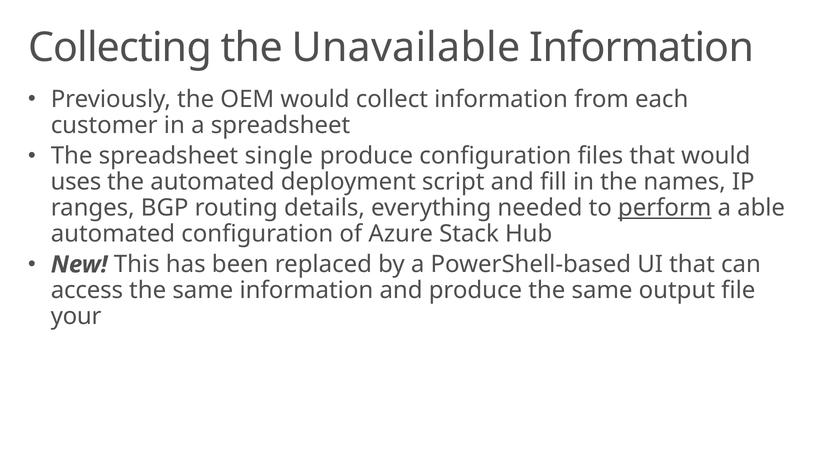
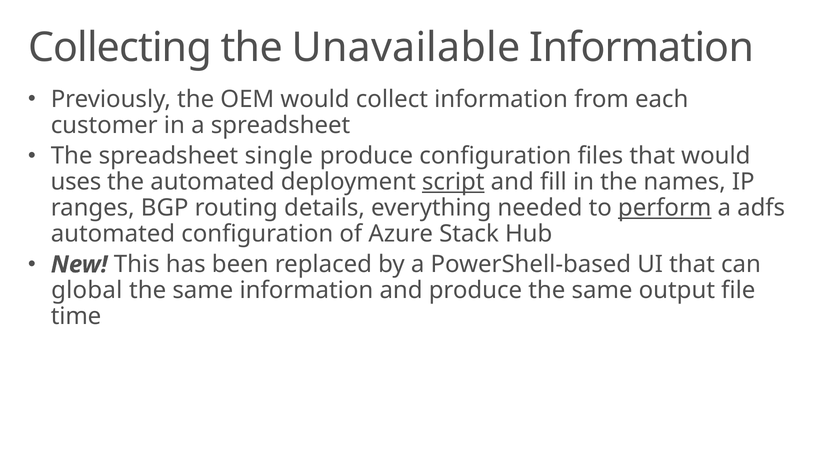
script underline: none -> present (453, 182)
able: able -> adfs (761, 208)
access: access -> global (87, 291)
your: your -> time (76, 317)
